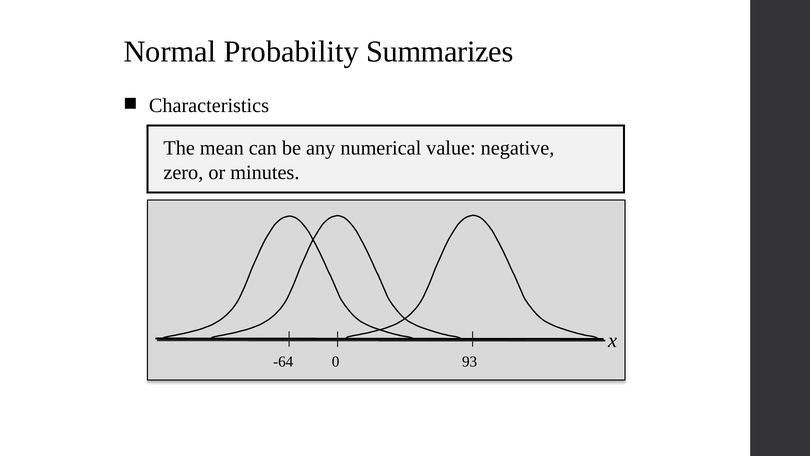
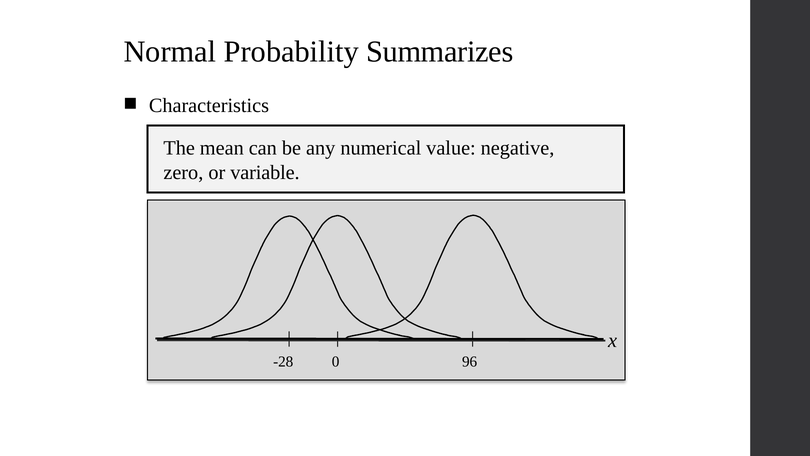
minutes: minutes -> variable (265, 172)
-64: -64 -> -28 (283, 362)
93: 93 -> 96 (470, 362)
